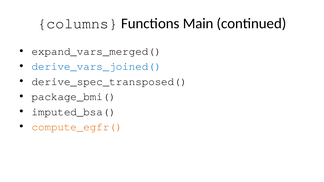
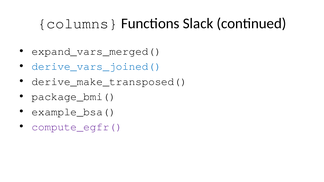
Main: Main -> Slack (198, 24)
derive_spec_transposed(: derive_spec_transposed( -> derive_make_transposed( (109, 82)
imputed_bsa(: imputed_bsa( -> example_bsa( (74, 112)
compute_egfr( colour: orange -> purple (77, 127)
